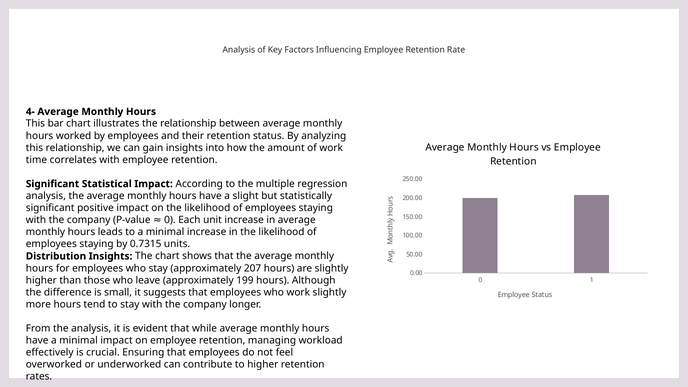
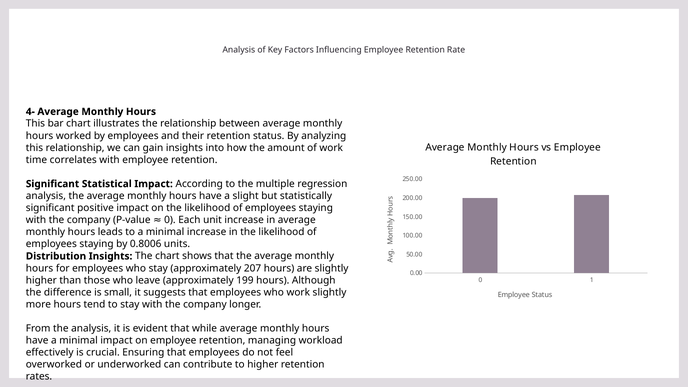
0.7315: 0.7315 -> 0.8006 (146, 244)
